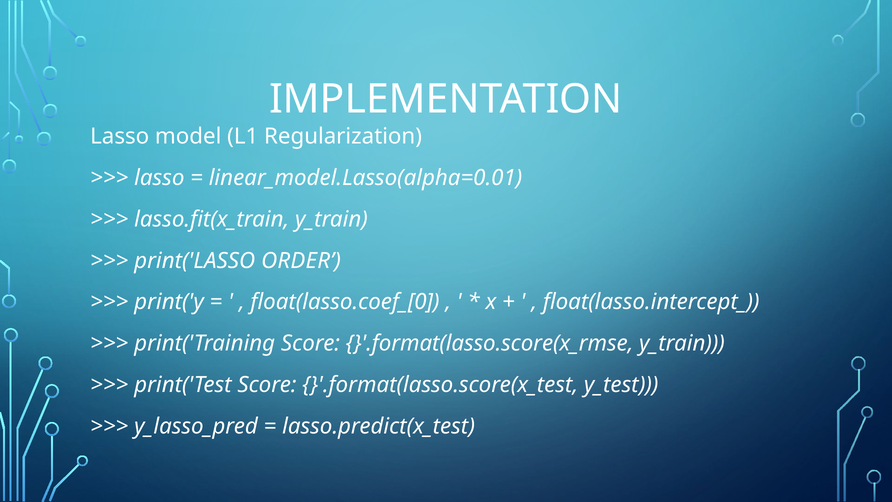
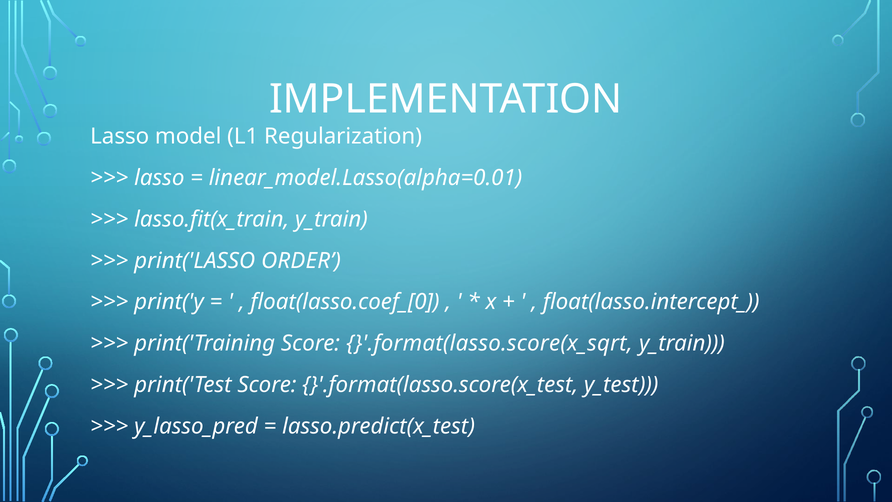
}'.format(lasso.score(x_rmse: }'.format(lasso.score(x_rmse -> }'.format(lasso.score(x_sqrt (489, 343)
